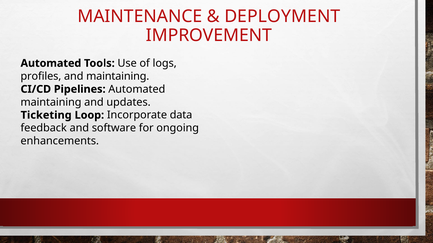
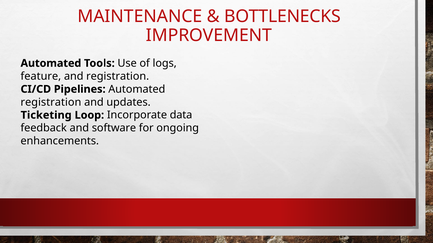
DEPLOYMENT: DEPLOYMENT -> BOTTLENECKS (283, 16)
profiles: profiles -> feature (41, 76)
and maintaining: maintaining -> registration (118, 76)
maintaining: maintaining -> registration (51, 102)
